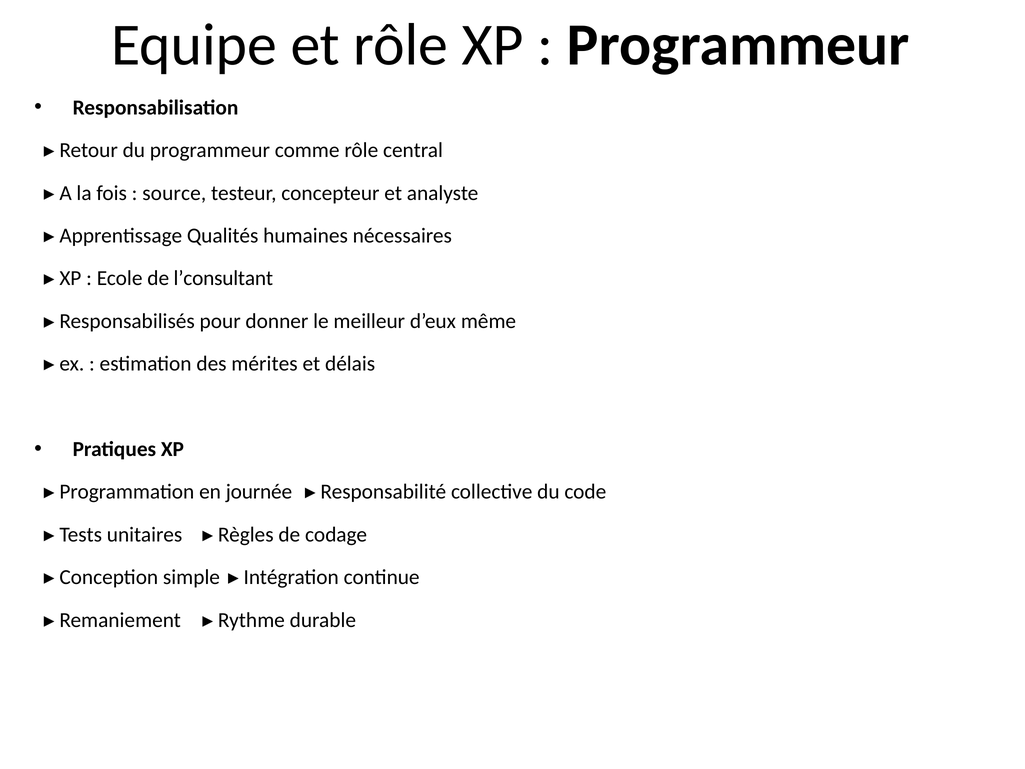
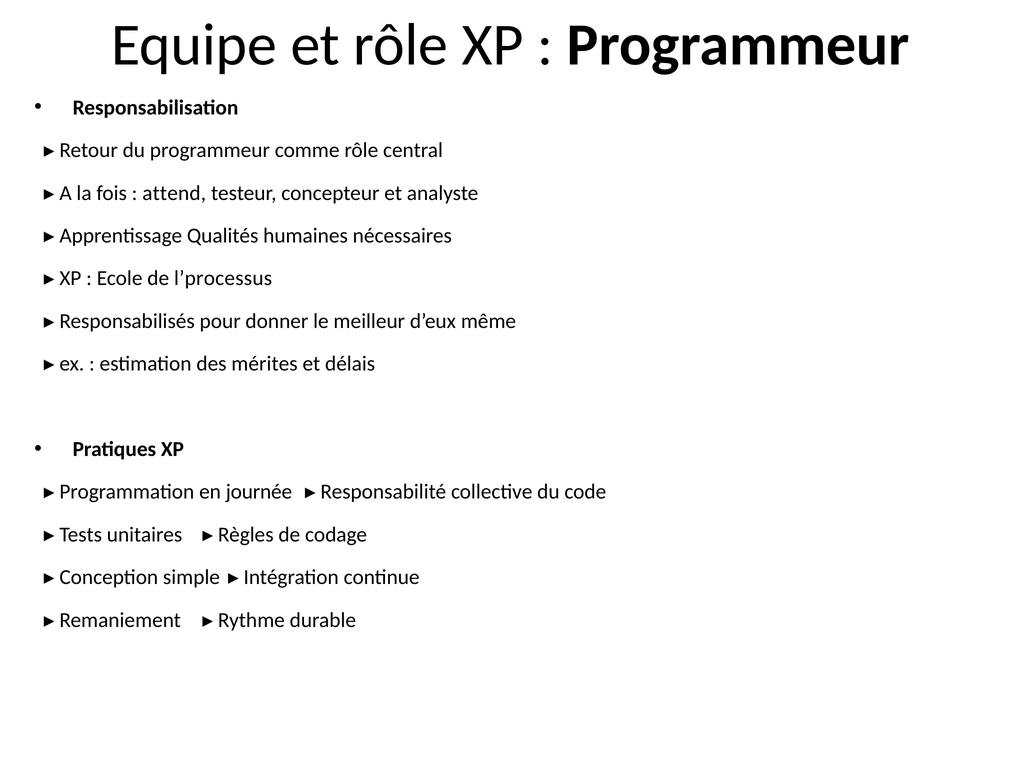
source: source -> attend (174, 193)
l’consultant: l’consultant -> l’processus (223, 278)
